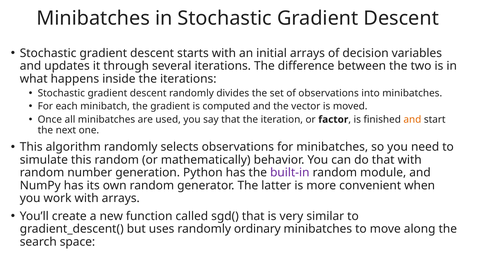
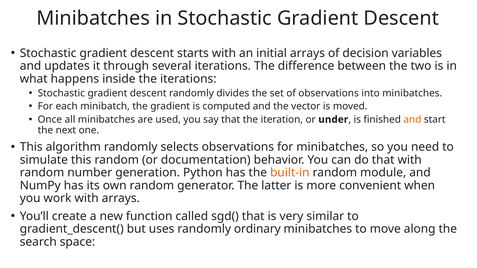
factor: factor -> under (333, 120)
mathematically: mathematically -> documentation (206, 160)
built-in colour: purple -> orange (290, 173)
